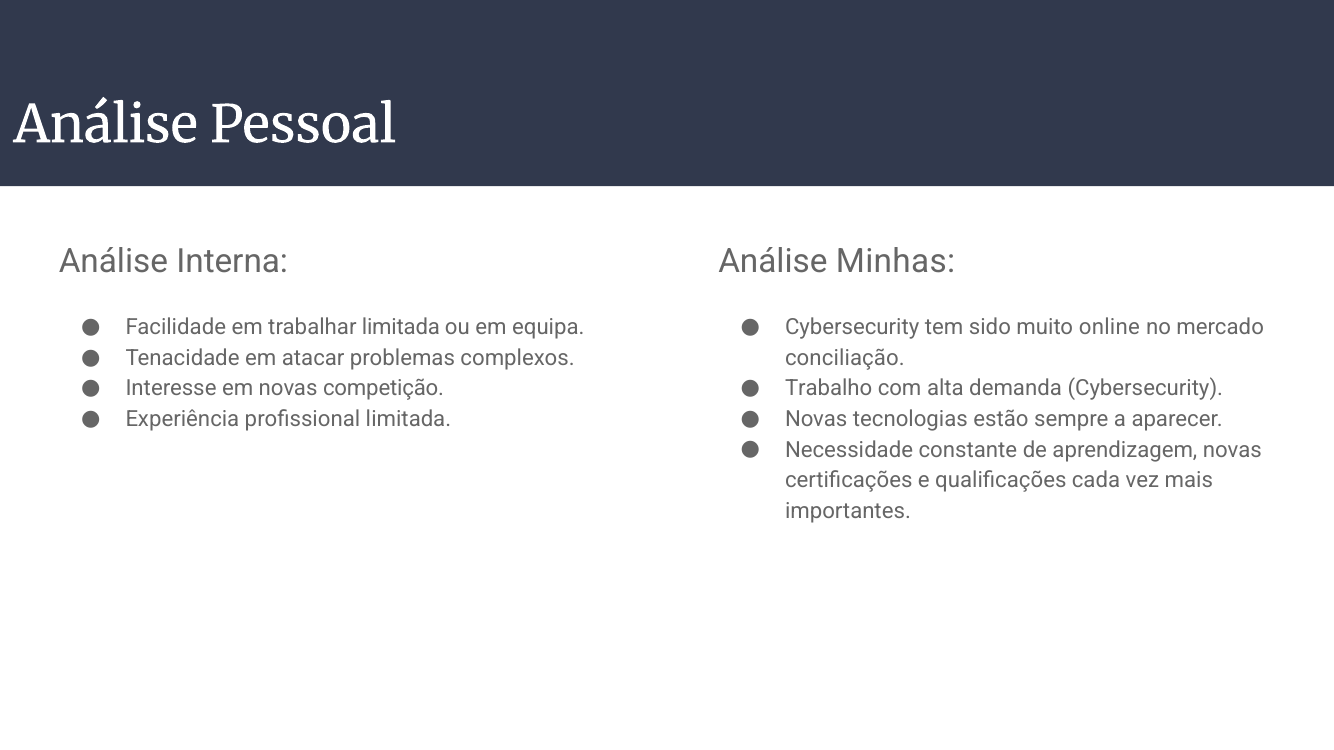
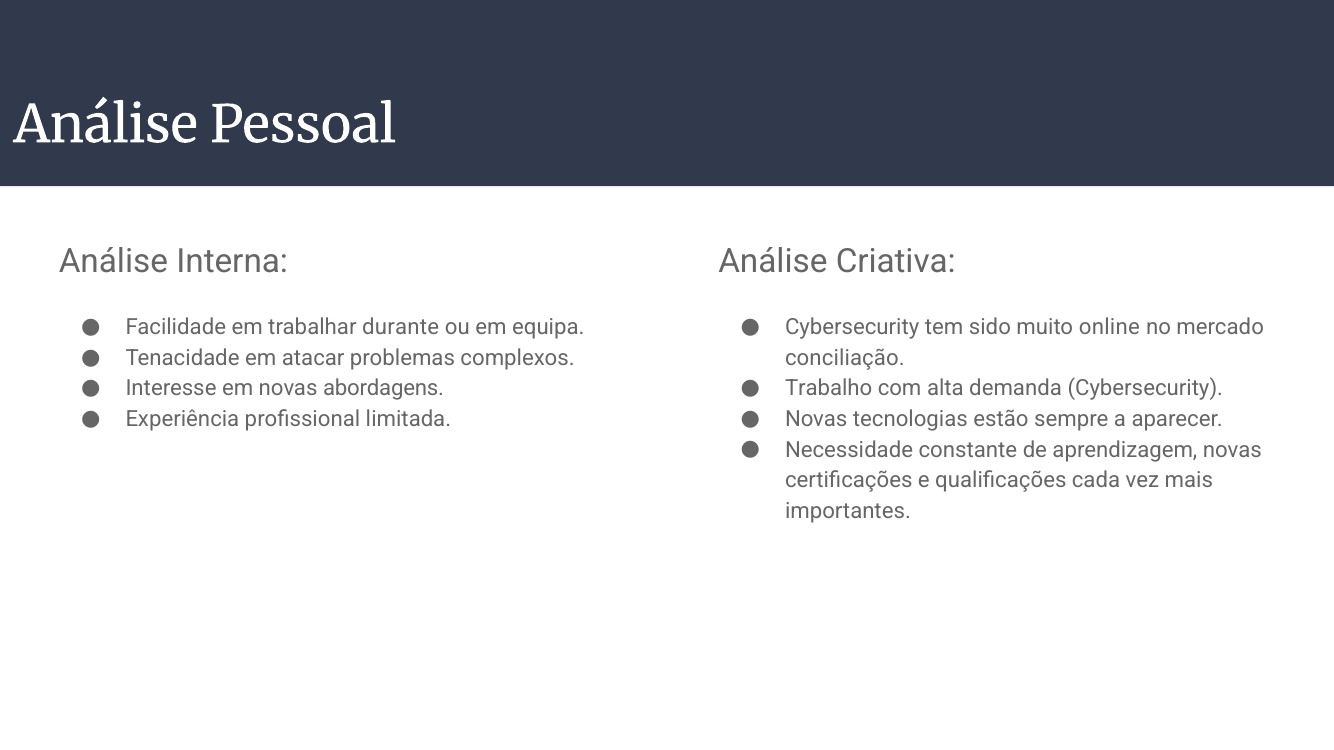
Minhas: Minhas -> Criativa (896, 261)
trabalhar limitada: limitada -> durante (401, 328)
competição: competição -> abordagens (384, 389)
